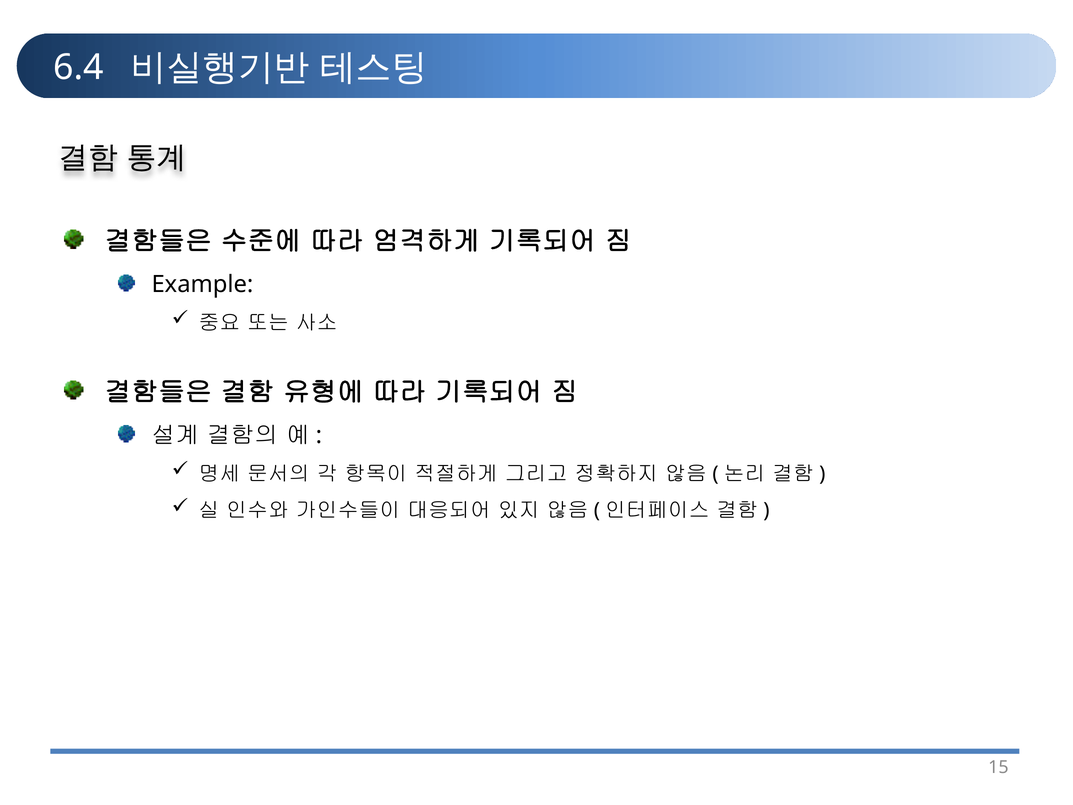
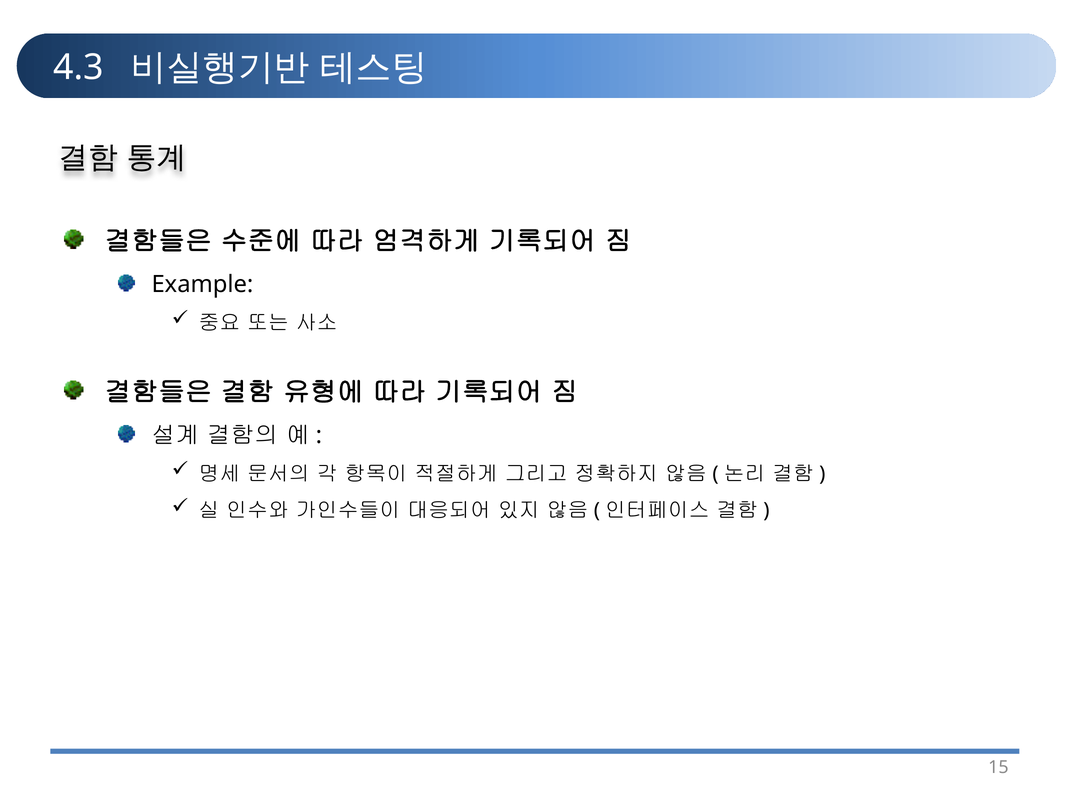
6.4: 6.4 -> 4.3 (78, 68)
